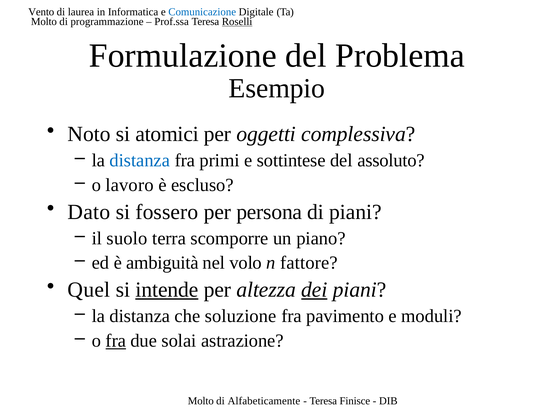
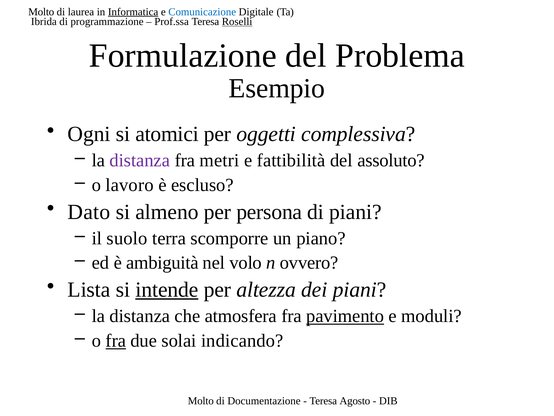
Vento: Vento -> Molto (41, 12)
Informatica underline: none -> present (133, 12)
Molto: Molto -> Ibrida (44, 22)
Noto: Noto -> Ogni (89, 134)
distanza colour: blue -> purple (140, 160)
primi: primi -> metri (219, 160)
sottintese: sottintese -> fattibilità (291, 160)
fossero: fossero -> almeno (167, 212)
fattore: fattore -> ovvero (309, 263)
Quel: Quel -> Lista (89, 290)
dei underline: present -> none (314, 290)
soluzione: soluzione -> atmosfera (241, 316)
pavimento underline: none -> present (345, 316)
astrazione: astrazione -> indicando (242, 340)
Alfabeticamente: Alfabeticamente -> Documentazione (264, 400)
Finisce: Finisce -> Agosto (355, 400)
